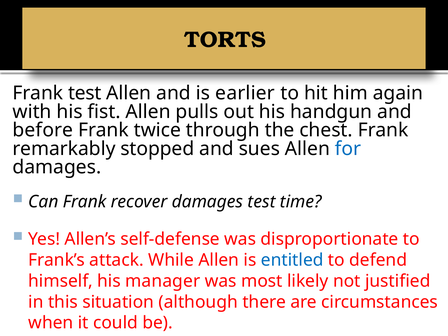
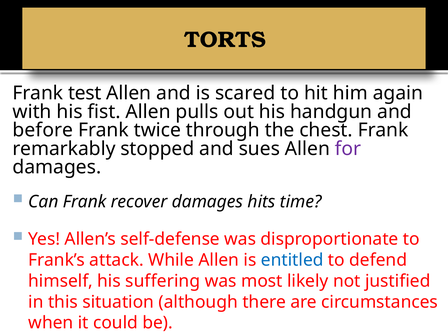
earlier: earlier -> scared (245, 93)
for colour: blue -> purple (348, 149)
damages test: test -> hits (262, 202)
manager: manager -> suffering (163, 281)
